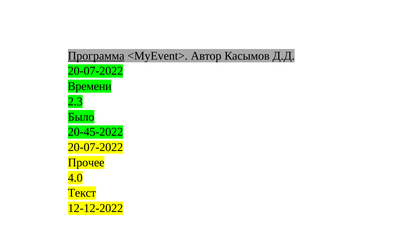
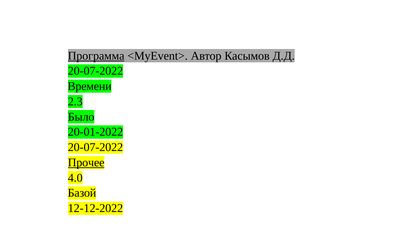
20-45-2022: 20-45-2022 -> 20-01-2022 (95, 132)
Прочее underline: none -> present (86, 163)
Текст: Текст -> Базой (82, 193)
